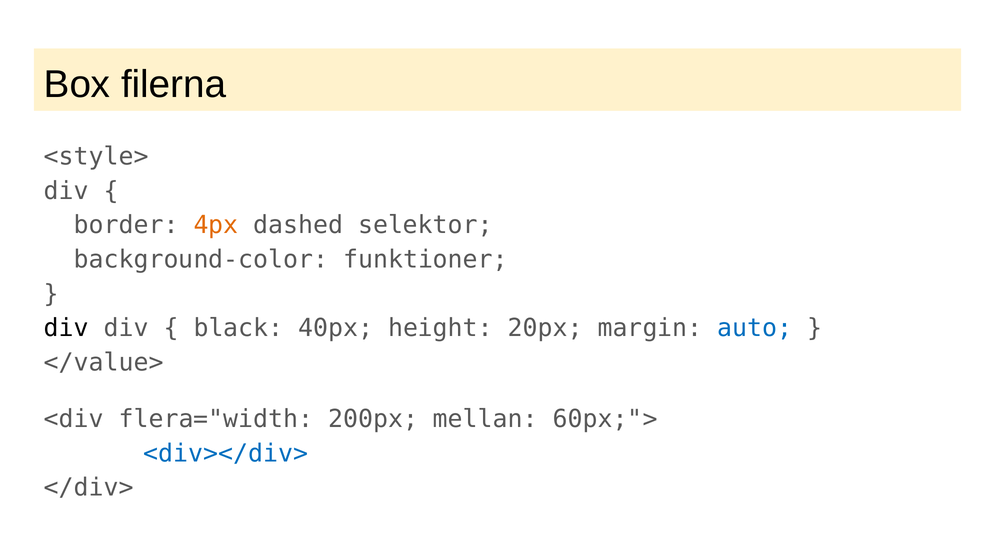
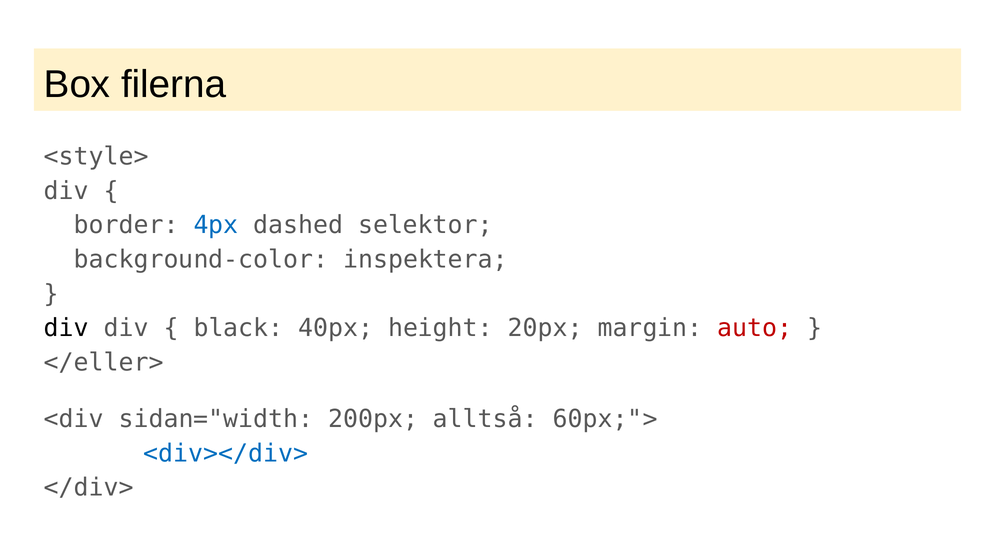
4px colour: orange -> blue (216, 225)
funktioner: funktioner -> inspektera (425, 259)
auto colour: blue -> red (755, 328)
</value>: </value> -> </eller> (104, 362)
flera="width: flera="width -> sidan="width (216, 419)
mellan: mellan -> alltså (485, 419)
